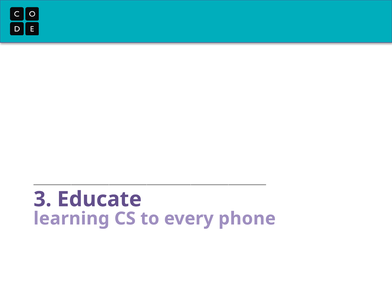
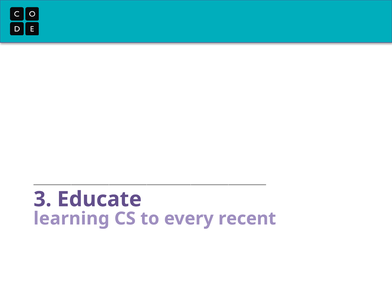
phone: phone -> recent (247, 219)
